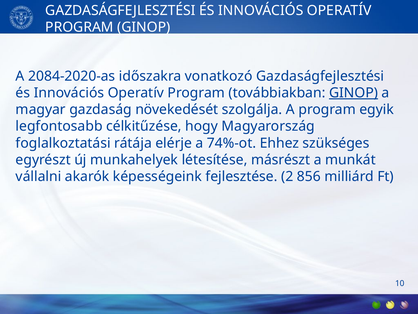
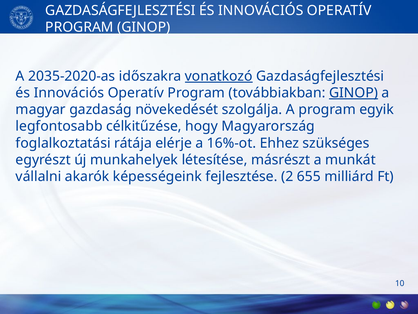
2084-2020-as: 2084-2020-as -> 2035-2020-as (72, 76)
vonatkozó underline: none -> present (219, 76)
74%-ot: 74%-ot -> 16%-ot (232, 143)
856: 856 -> 655 (309, 176)
